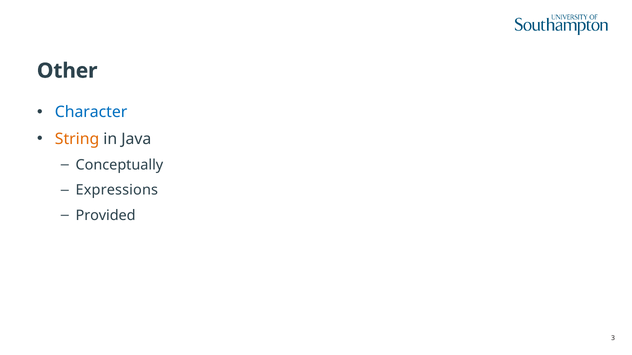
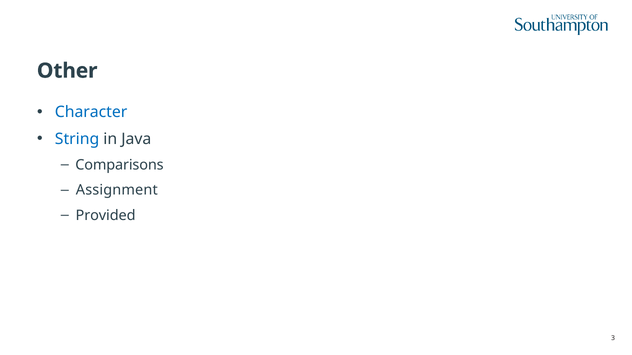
String colour: orange -> blue (77, 139)
Conceptually: Conceptually -> Comparisons (119, 165)
Expressions: Expressions -> Assignment (117, 190)
